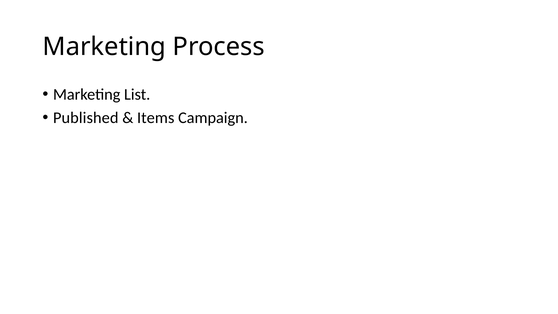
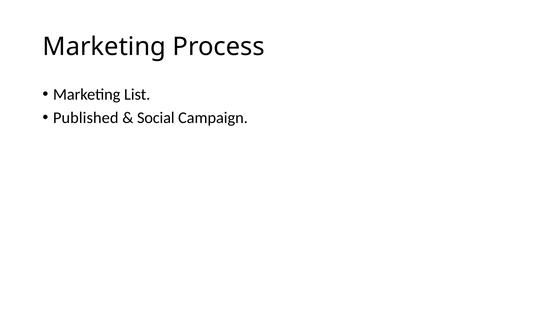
Items: Items -> Social (156, 118)
